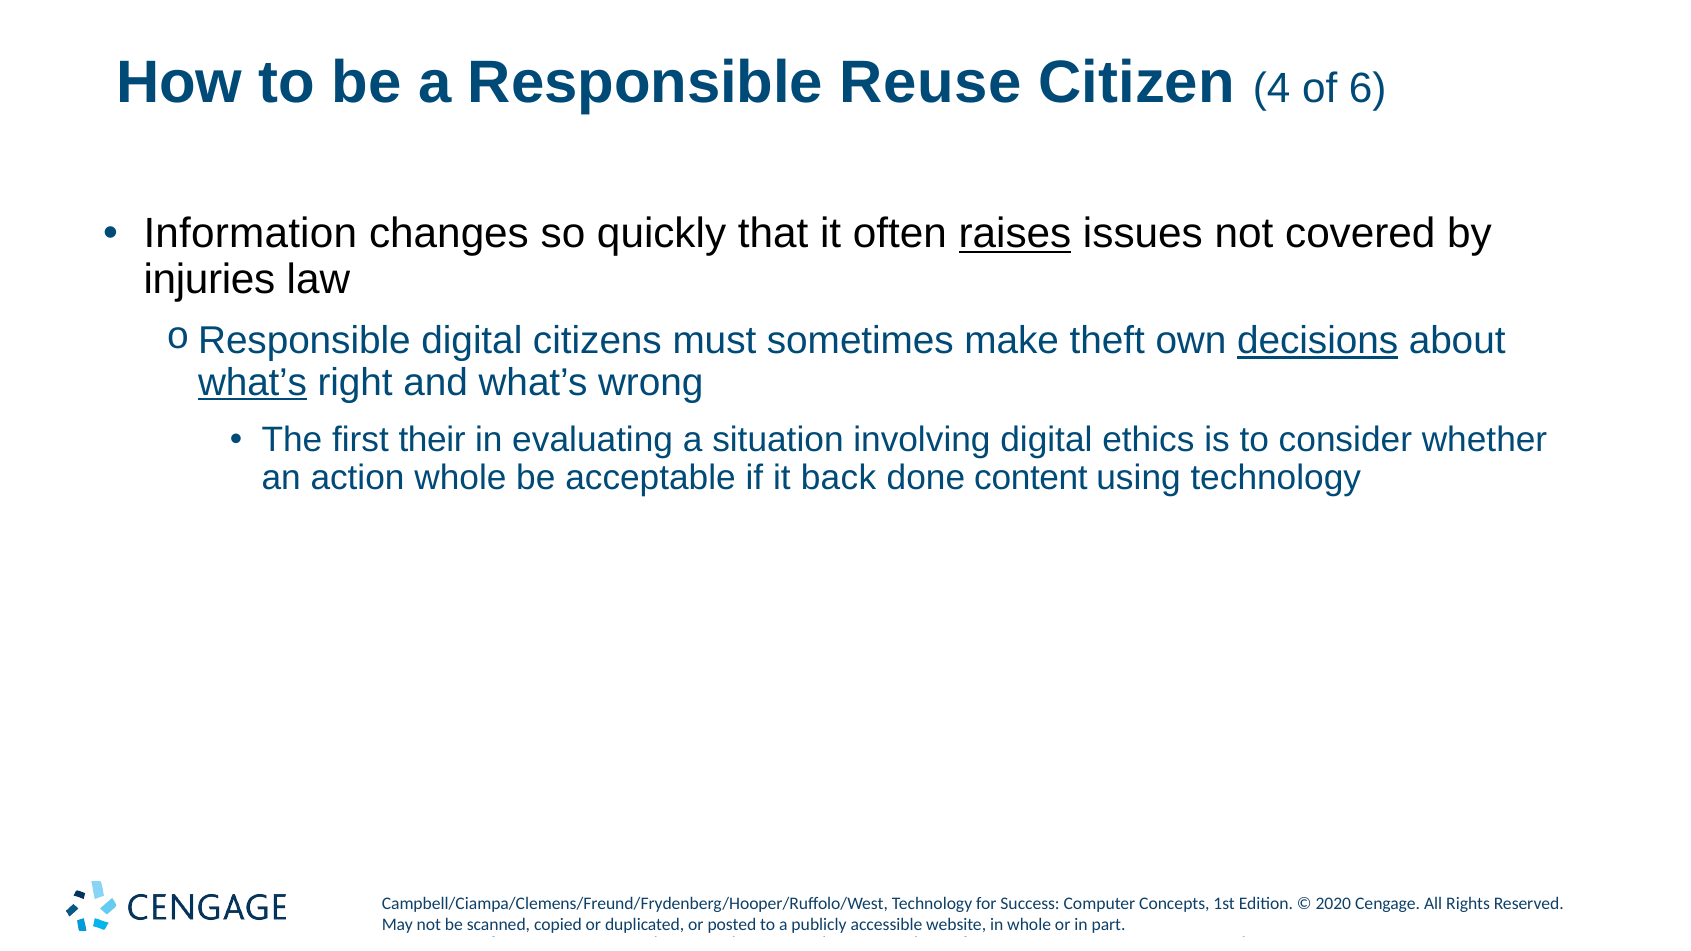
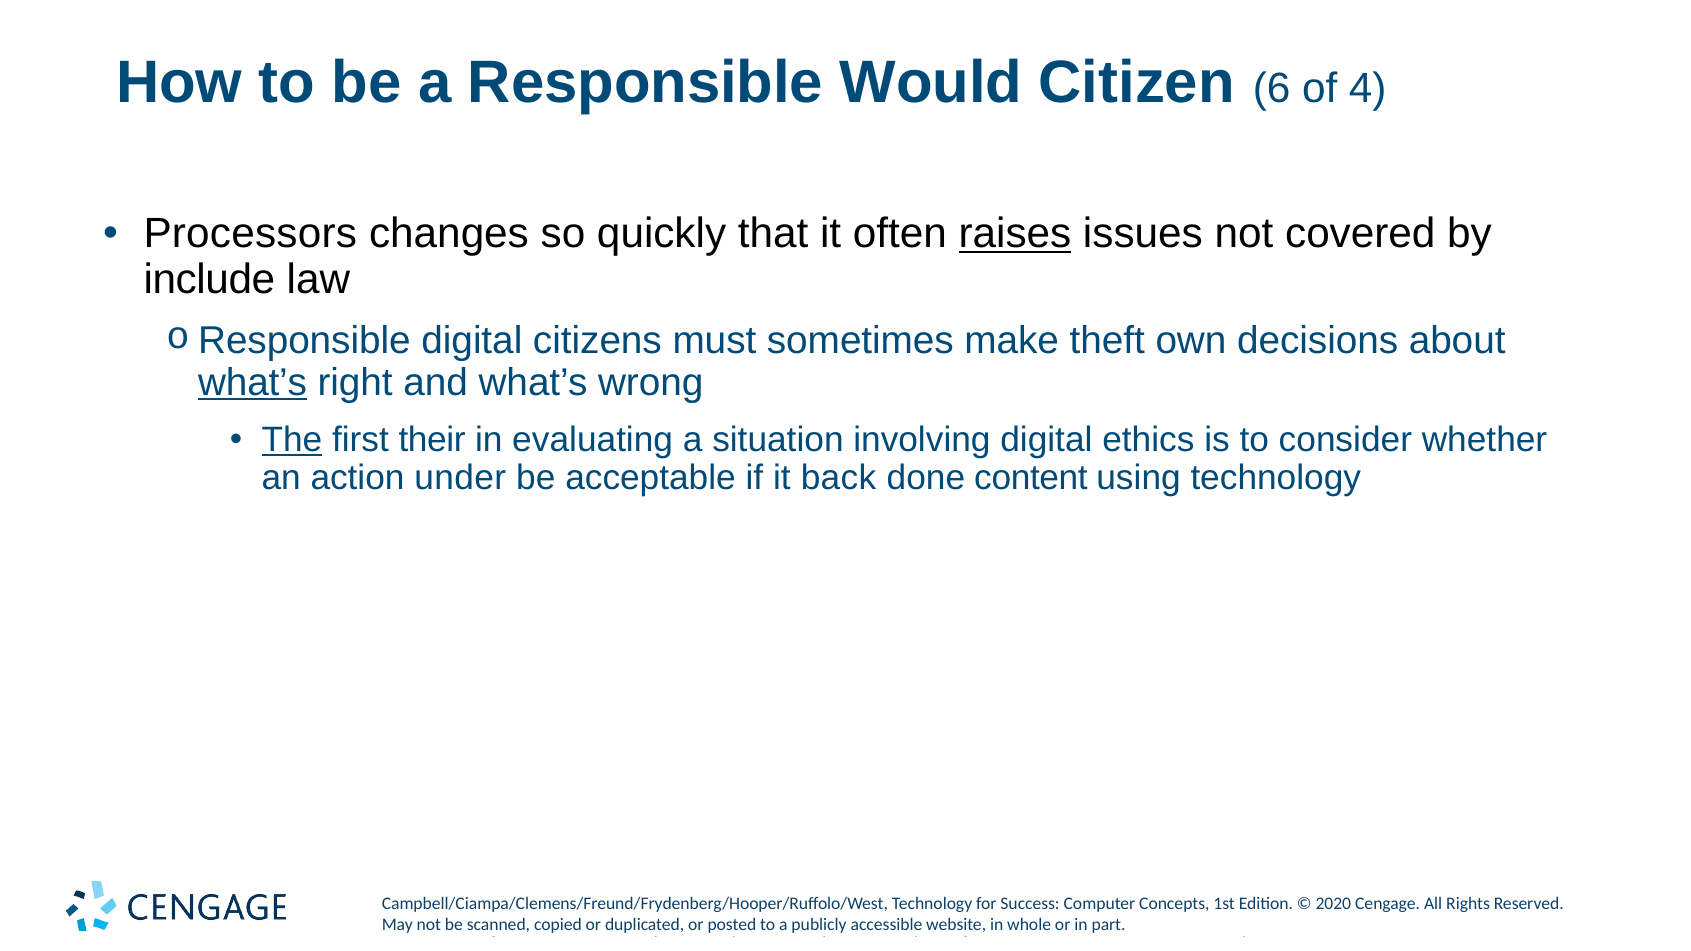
Reuse: Reuse -> Would (931, 83)
4: 4 -> 6 (1272, 88)
6: 6 -> 4 (1368, 88)
Information: Information -> Processors (250, 234)
injuries: injuries -> include (209, 280)
decisions underline: present -> none (1318, 341)
The underline: none -> present (292, 440)
action whole: whole -> under (460, 478)
